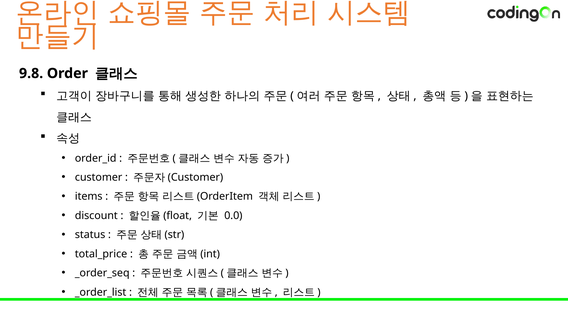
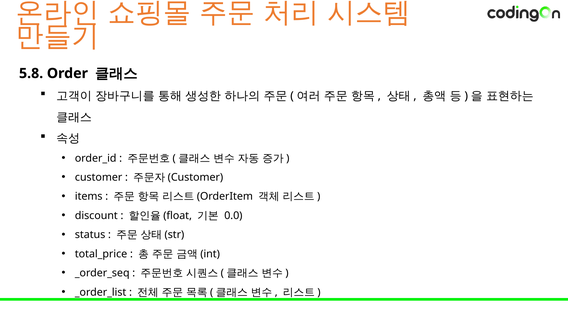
9.8: 9.8 -> 5.8 (31, 73)
